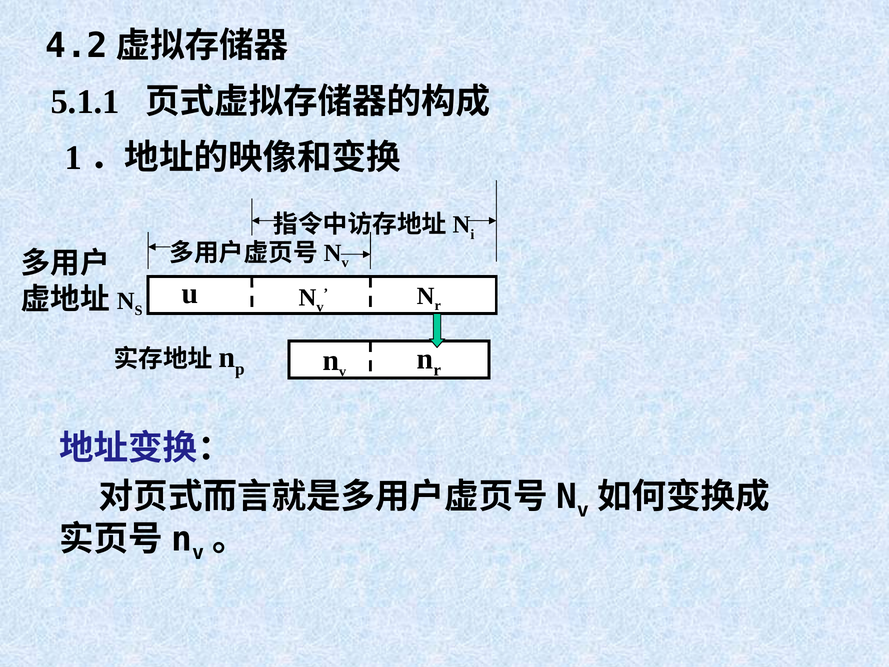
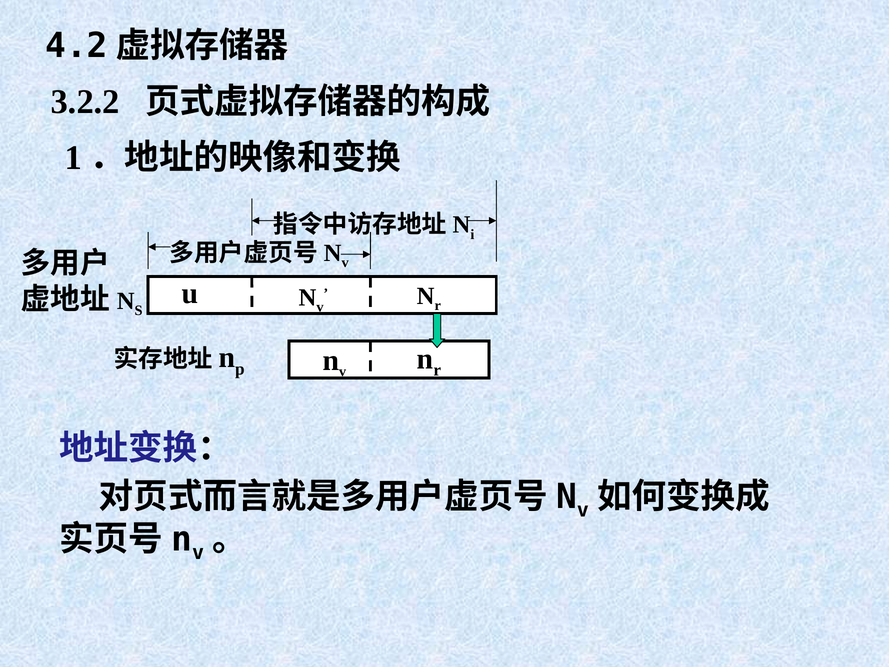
5.1.1: 5.1.1 -> 3.2.2 (85, 102)
